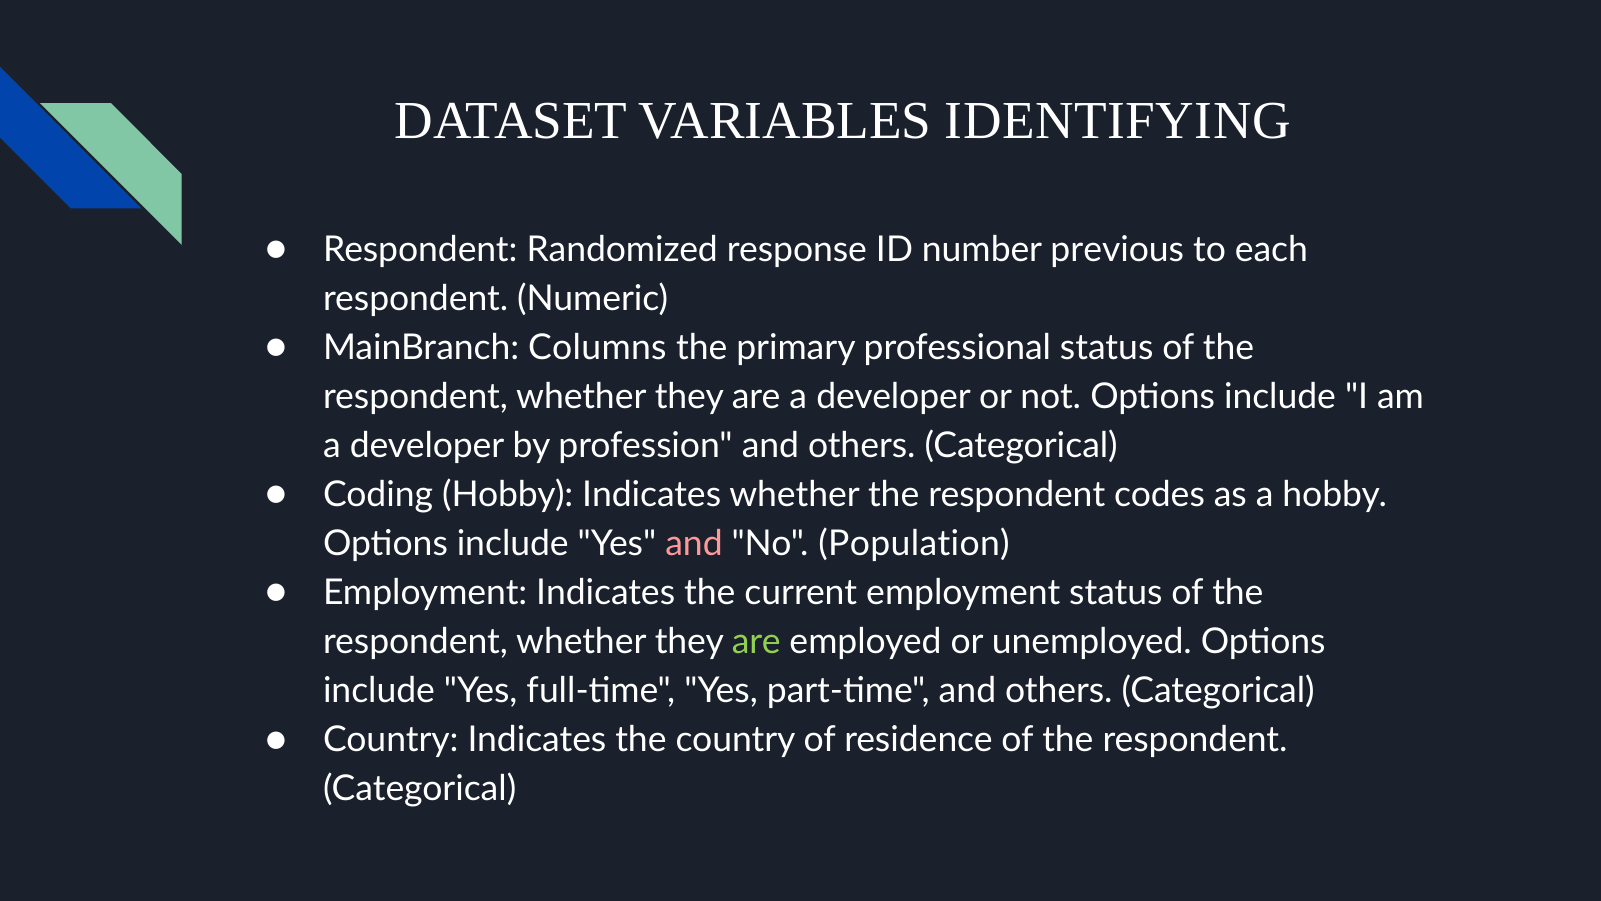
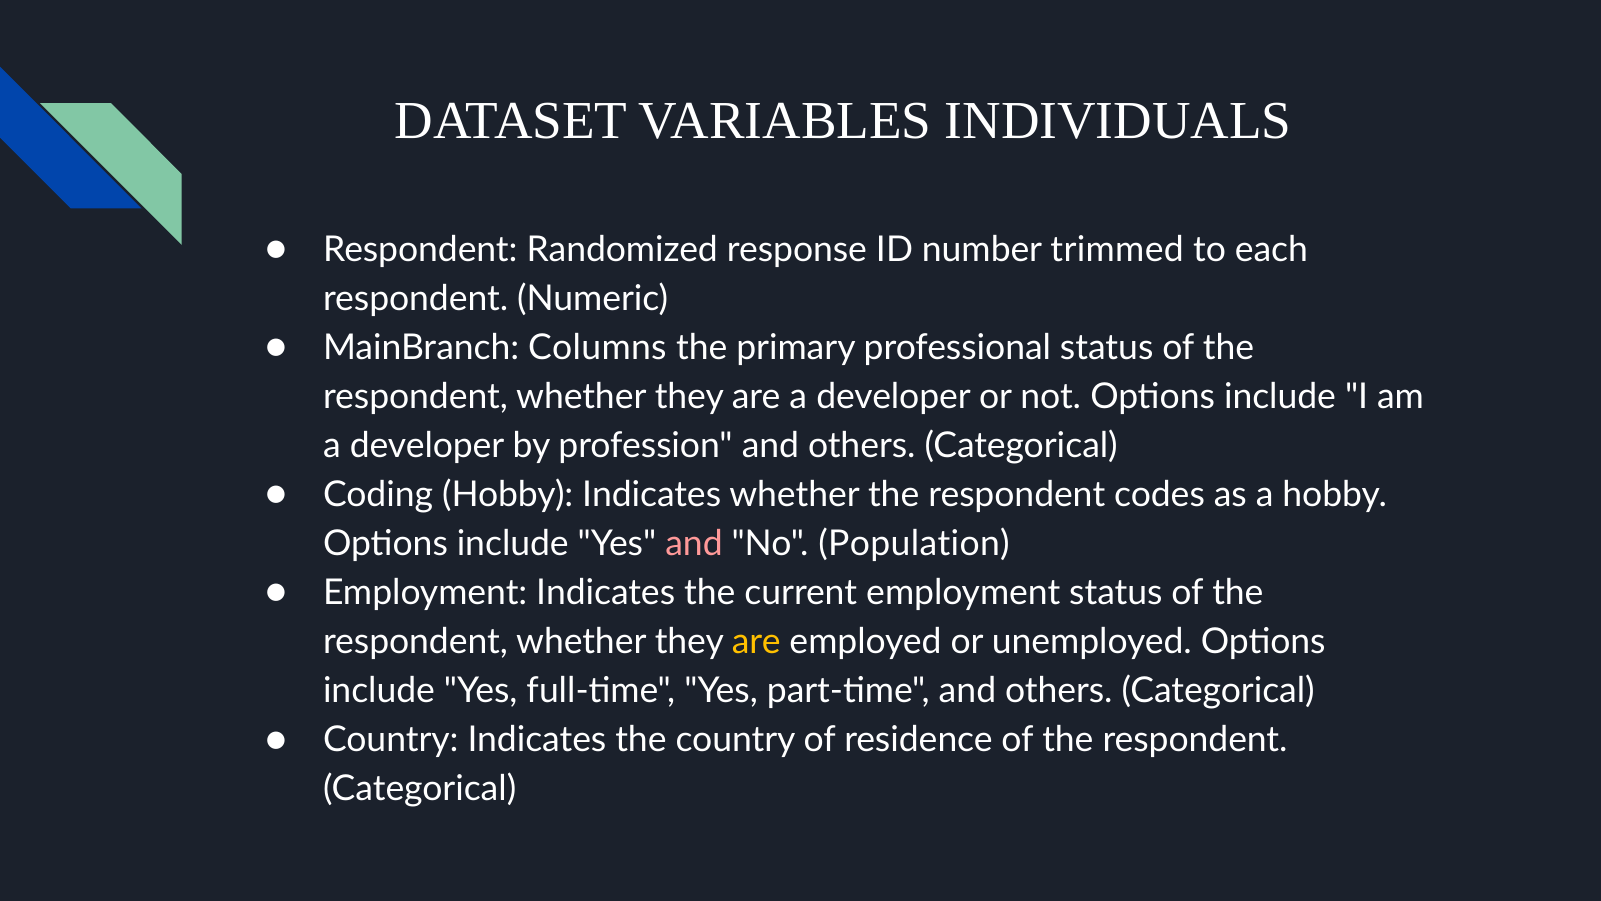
IDENTIFYING: IDENTIFYING -> INDIVIDUALS (1118, 121)
previous: previous -> trimmed (1117, 249)
are colour: light green -> yellow (756, 642)
